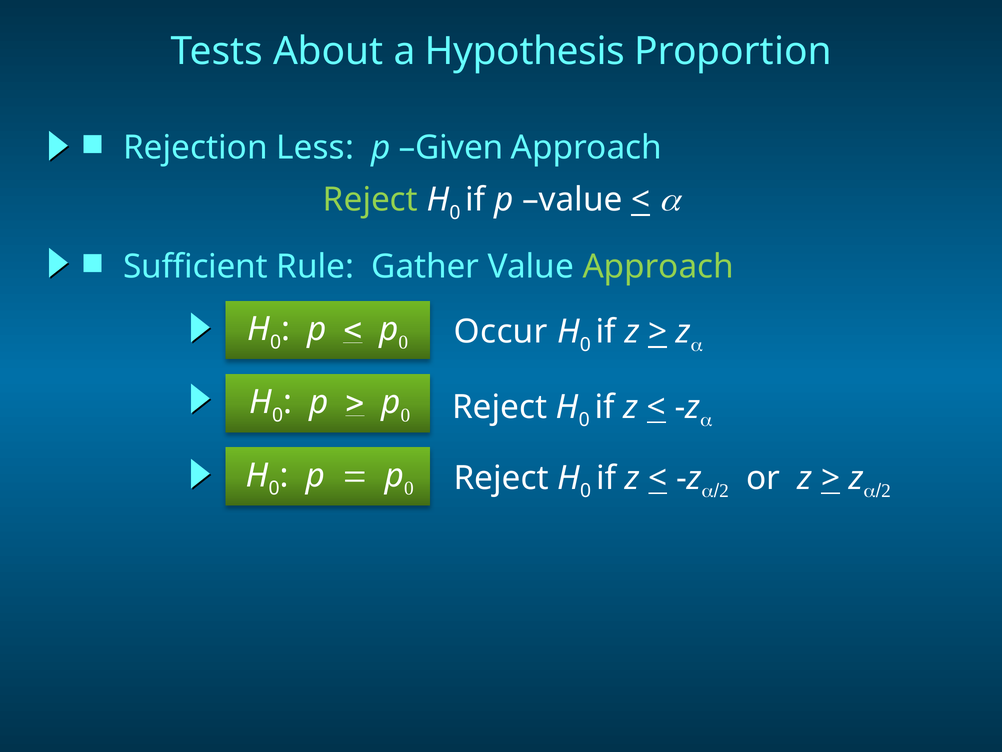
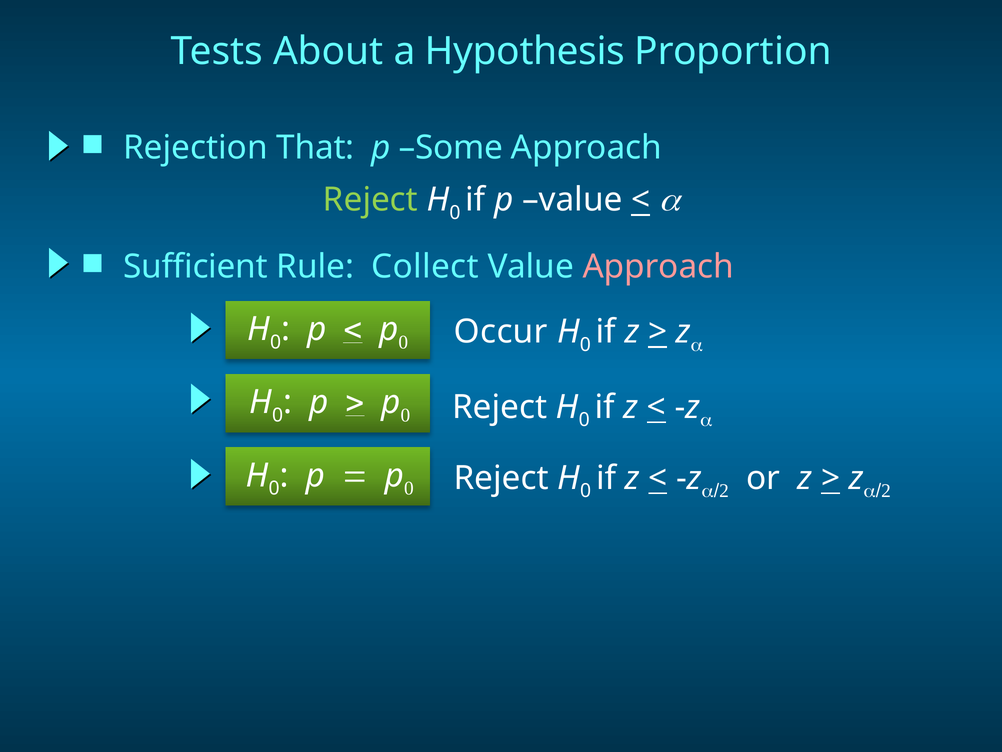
Less: Less -> That (315, 147)
Given: Given -> Some (451, 147)
Gather: Gather -> Collect (425, 266)
Approach colour: light green -> pink (658, 266)
